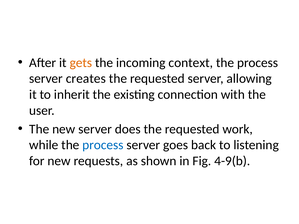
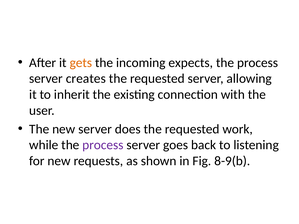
context: context -> expects (191, 63)
process colour: blue -> purple (103, 145)
4-9(b: 4-9(b -> 8-9(b (232, 161)
